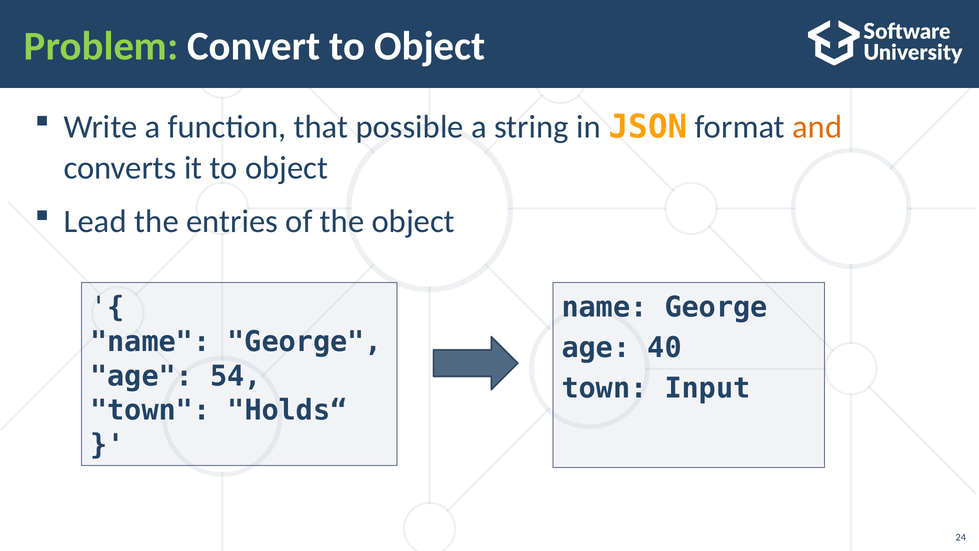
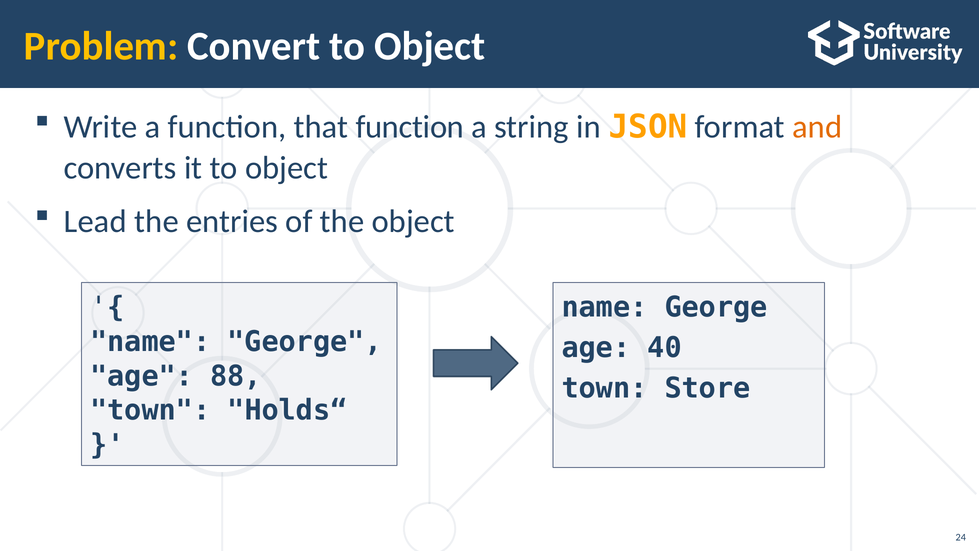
Problem colour: light green -> yellow (101, 46)
that possible: possible -> function (410, 127)
54: 54 -> 88 (236, 376)
Input: Input -> Store (707, 388)
